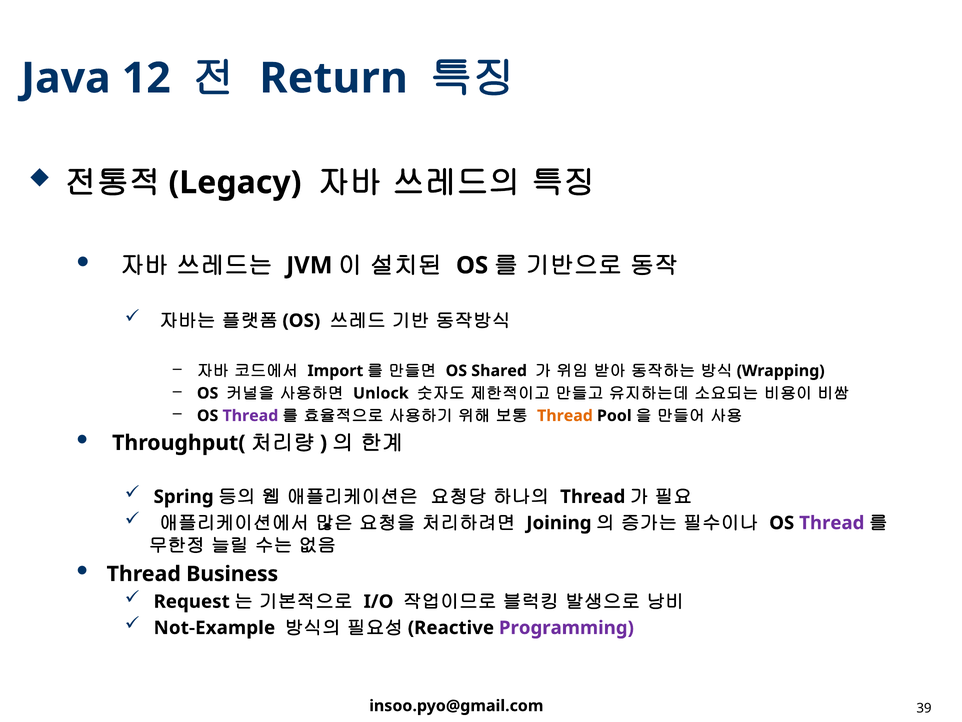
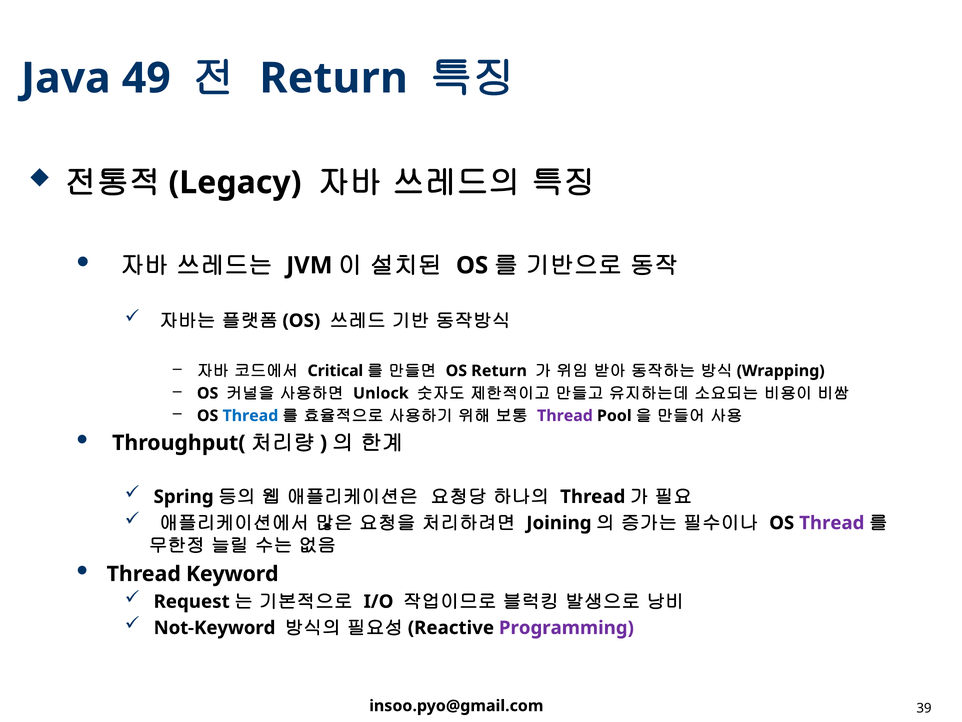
12: 12 -> 49 (146, 78)
Import: Import -> Critical (335, 371)
OS Shared: Shared -> Return (499, 371)
Thread colour: purple -> blue (250, 415)
Thread colour: orange -> purple (565, 415)
Business: Business -> Keyword (232, 574)
Not-Example: Not-Example -> Not-Keyword (214, 627)
